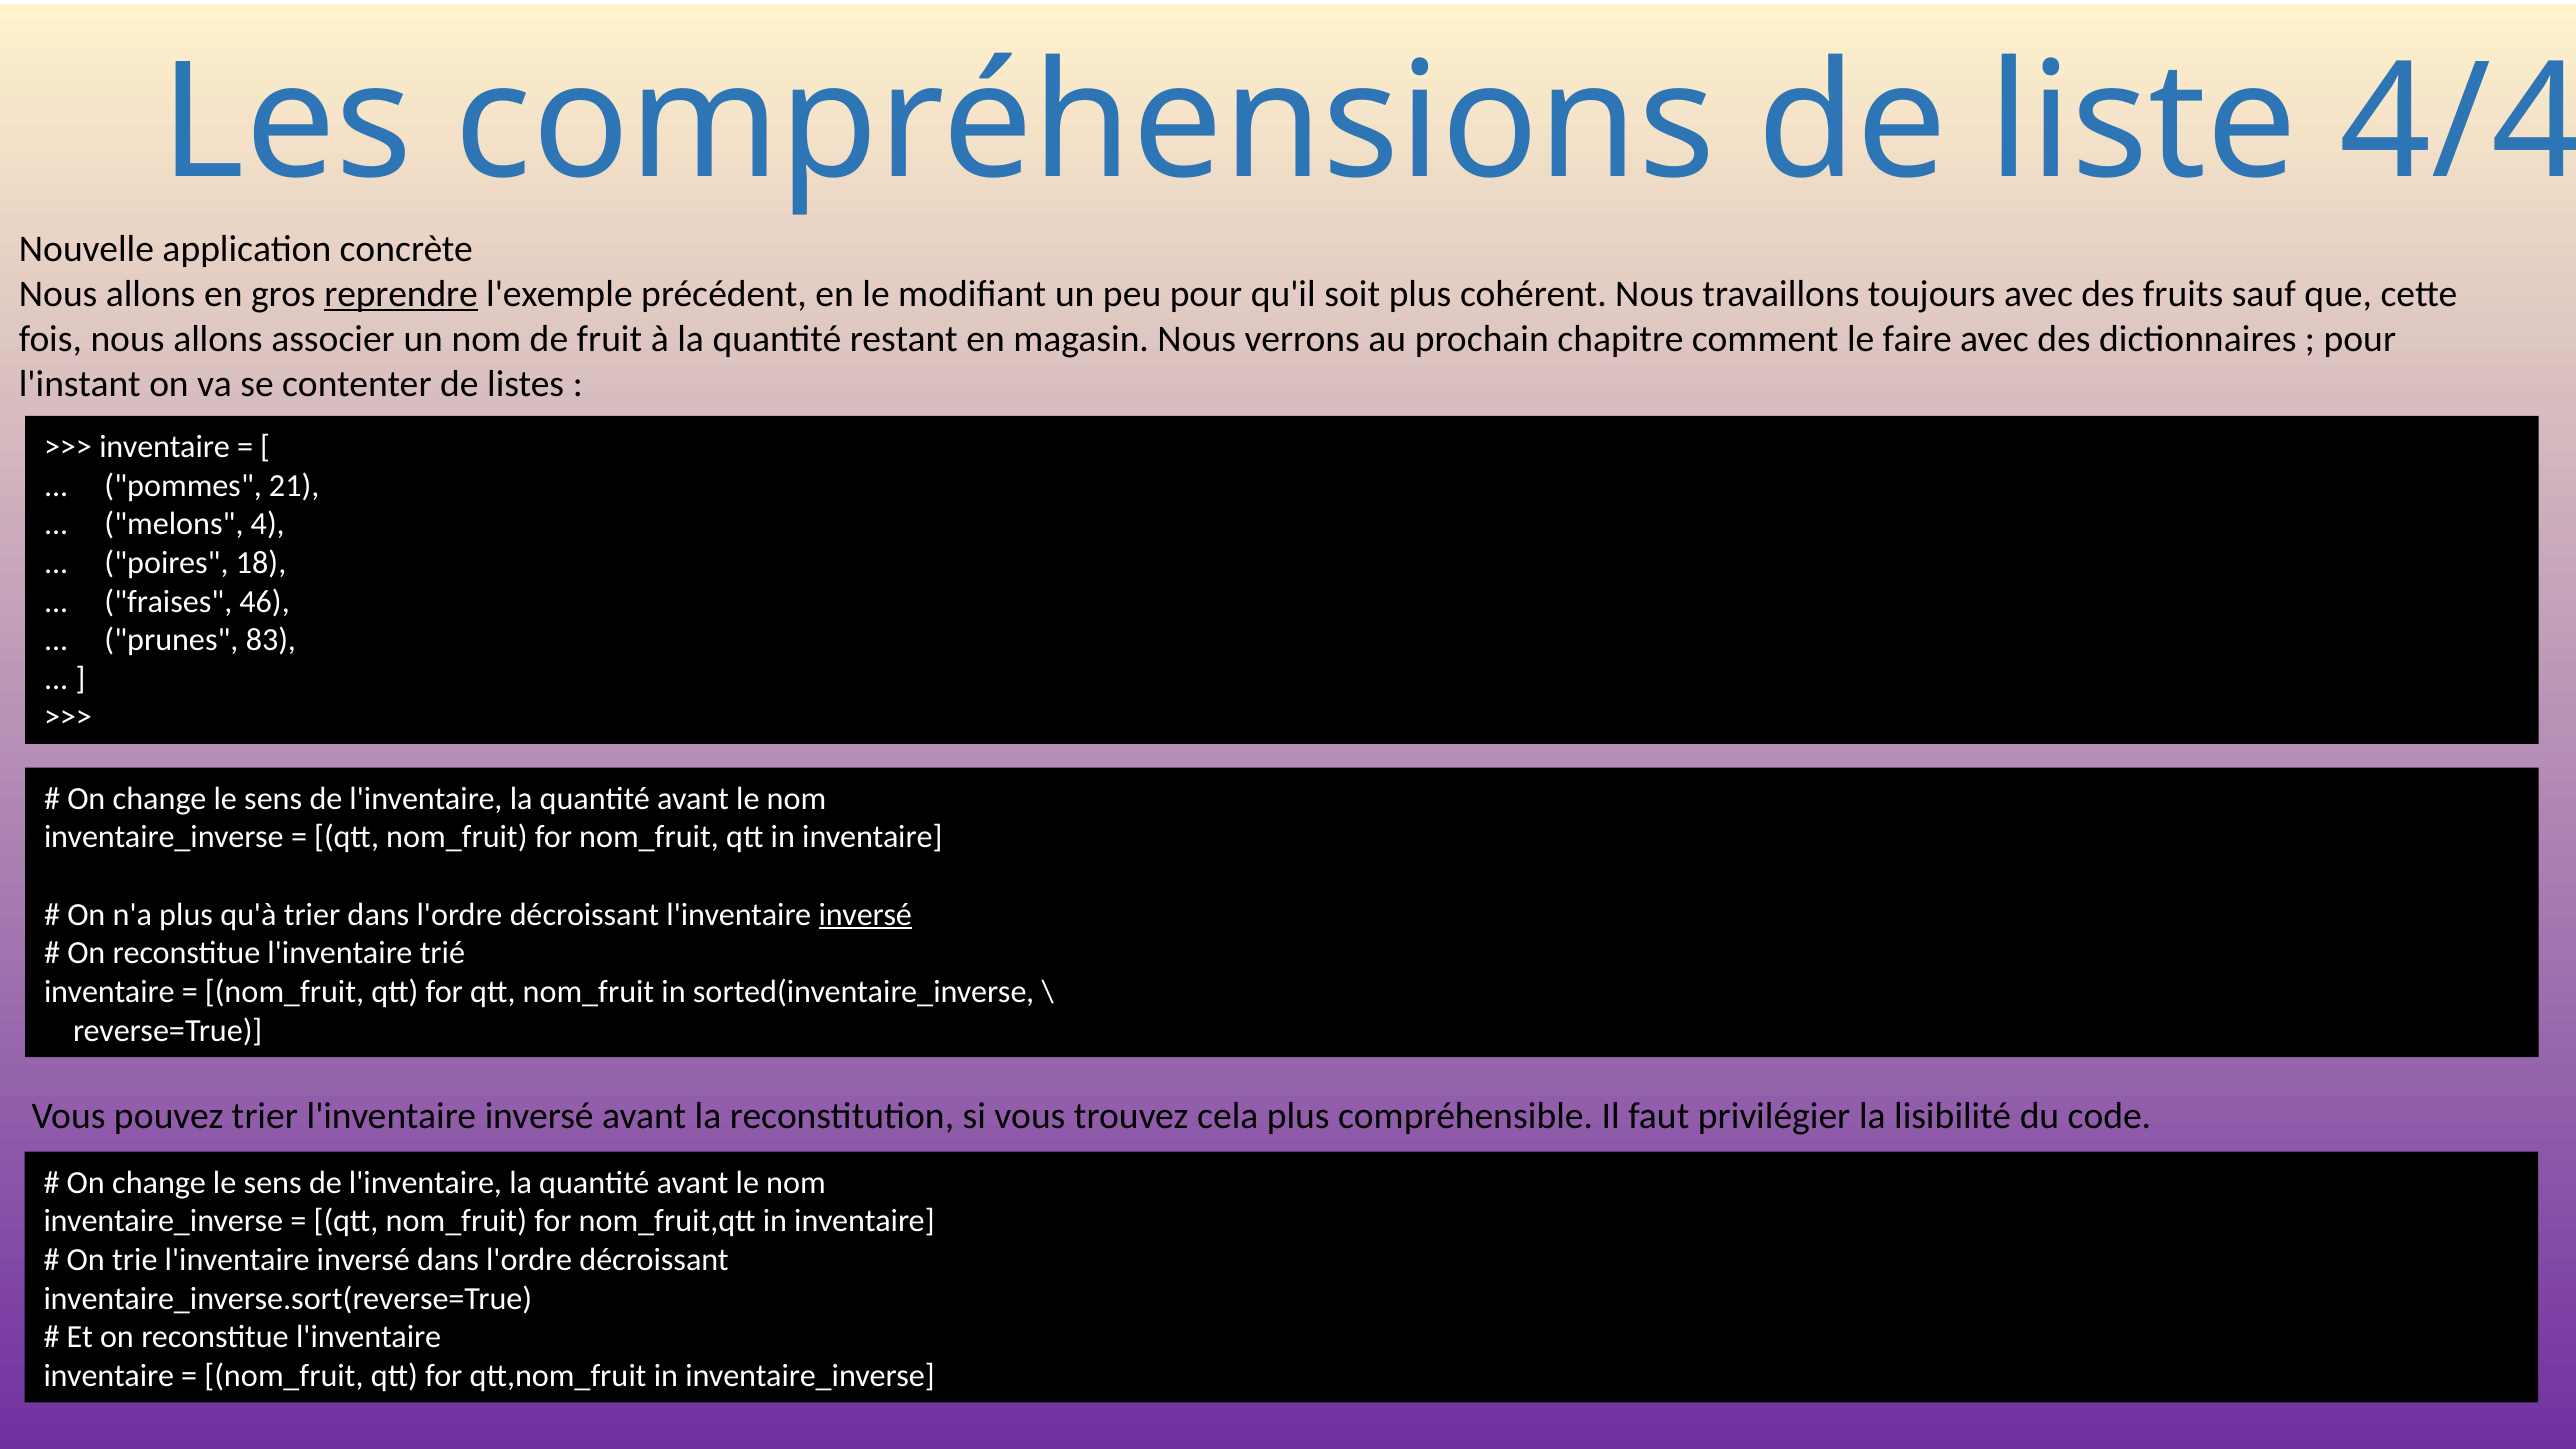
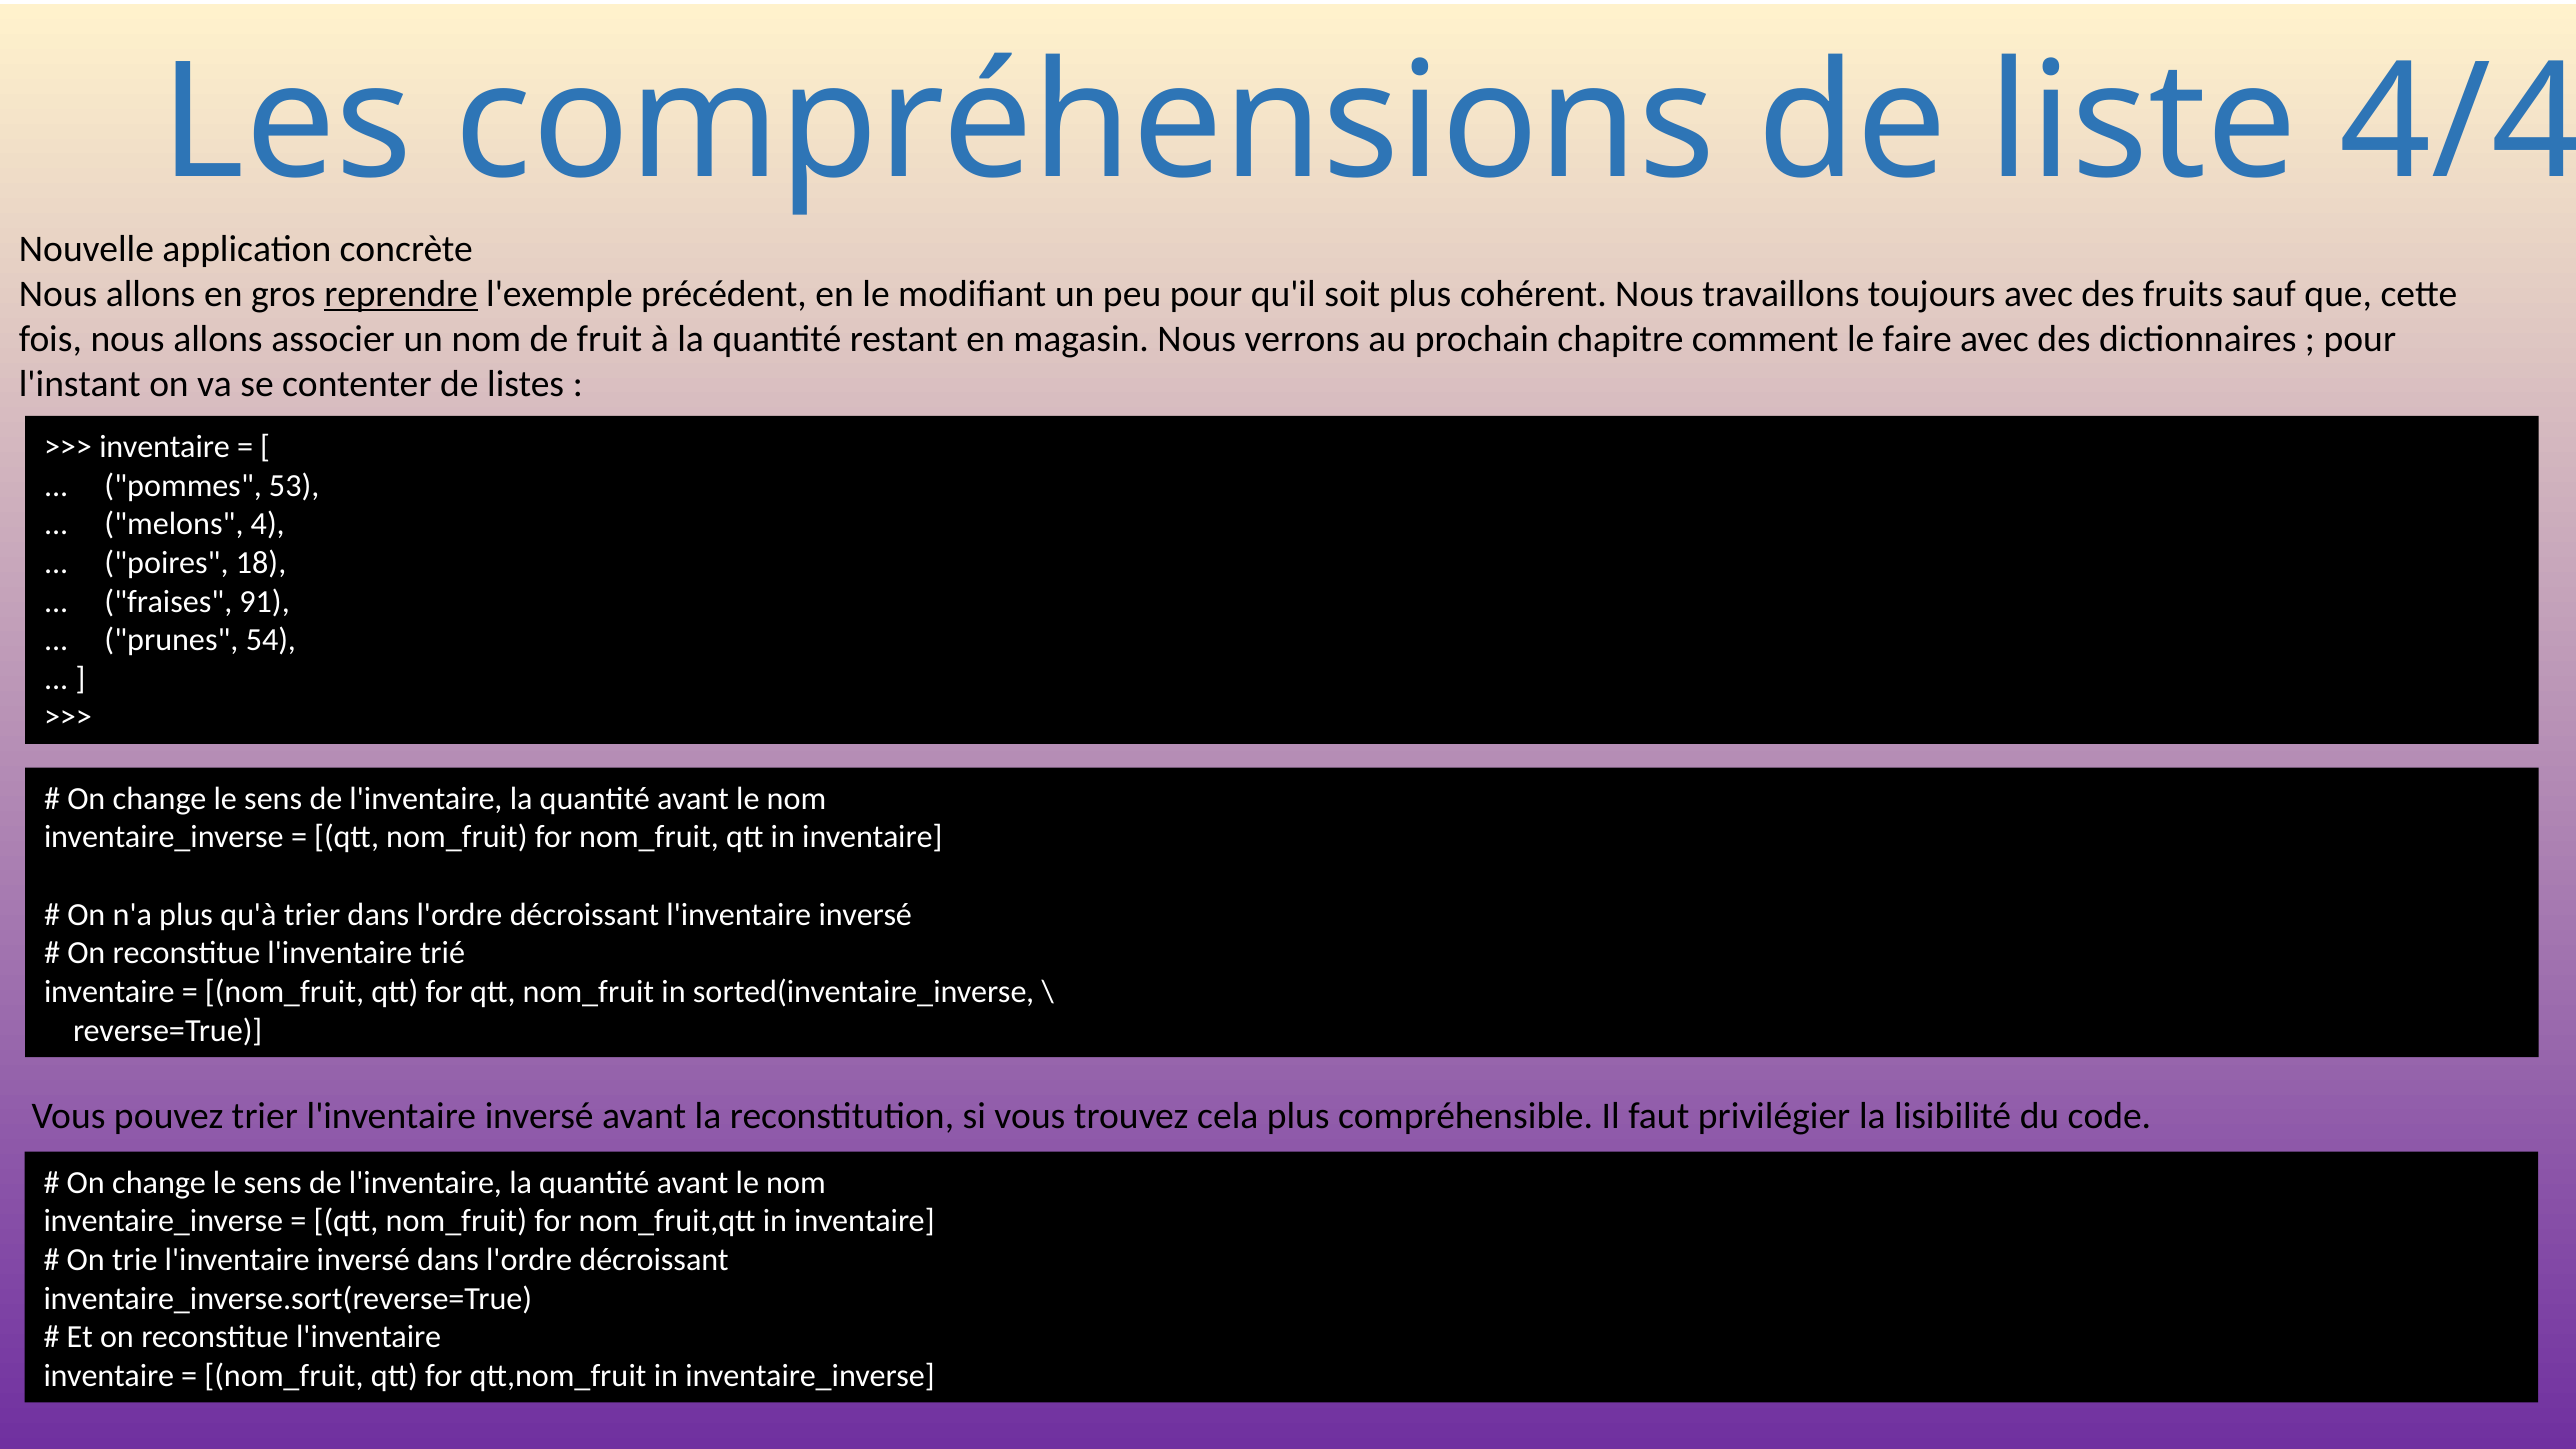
21: 21 -> 53 (294, 486)
46: 46 -> 91 (265, 601)
83: 83 -> 54 (271, 640)
inversé underline: present -> none (865, 915)
